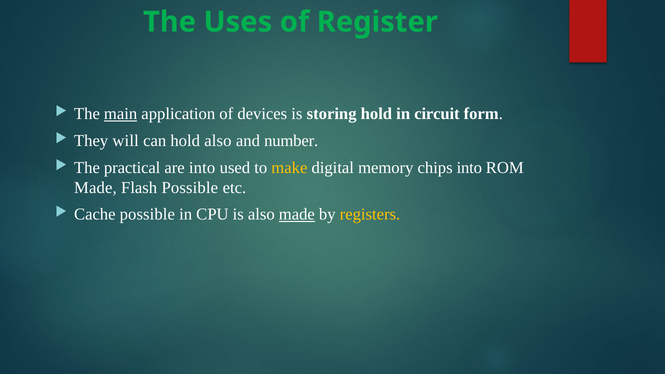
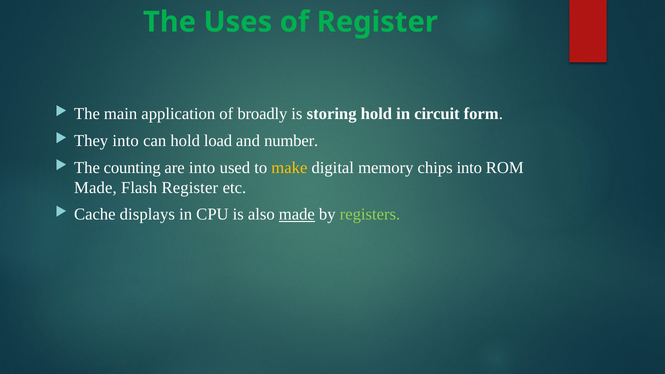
main underline: present -> none (121, 114)
devices: devices -> broadly (262, 114)
They will: will -> into (126, 141)
hold also: also -> load (218, 141)
practical: practical -> counting (132, 168)
Flash Possible: Possible -> Register (190, 188)
Cache possible: possible -> displays (147, 214)
registers colour: yellow -> light green (370, 214)
